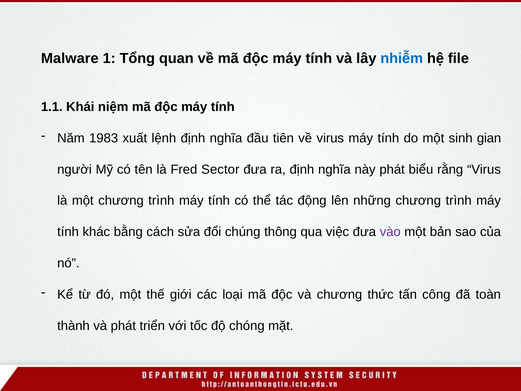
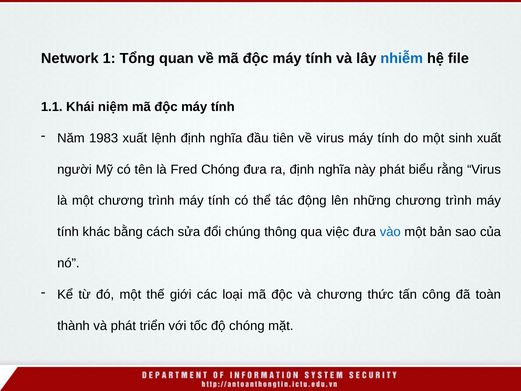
Malware: Malware -> Network (70, 58)
sinh gian: gian -> xuất (489, 138)
Fred Sector: Sector -> Chóng (220, 169)
vào colour: purple -> blue (390, 232)
